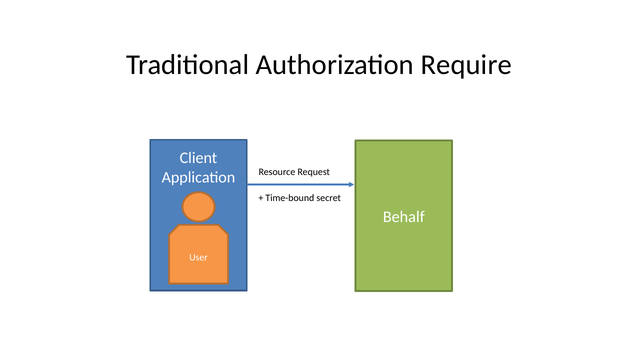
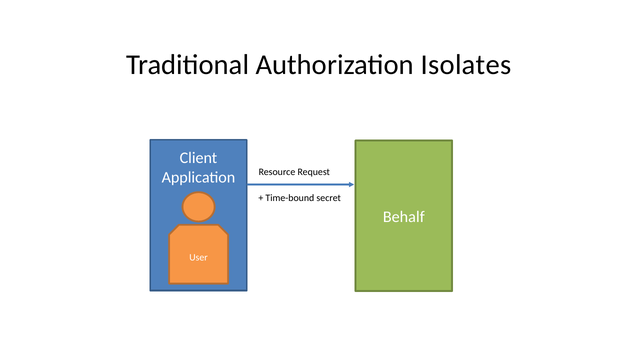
Require: Require -> Isolates (466, 65)
